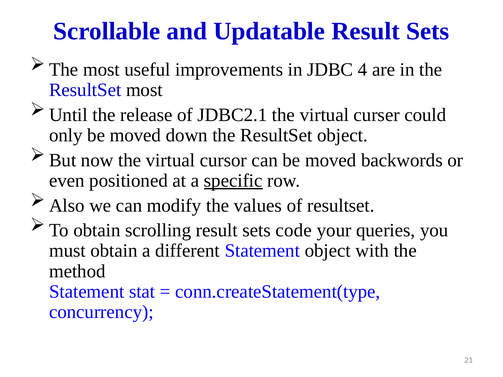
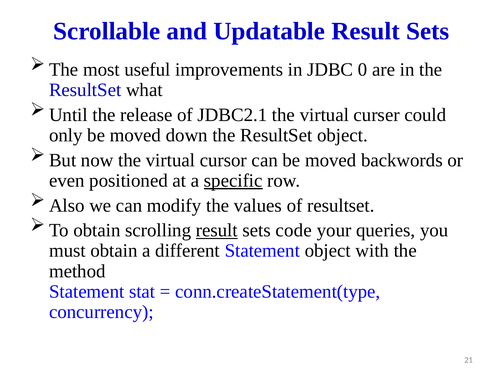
4: 4 -> 0 (363, 70)
ResultSet most: most -> what (144, 90)
result underline: none -> present (217, 230)
